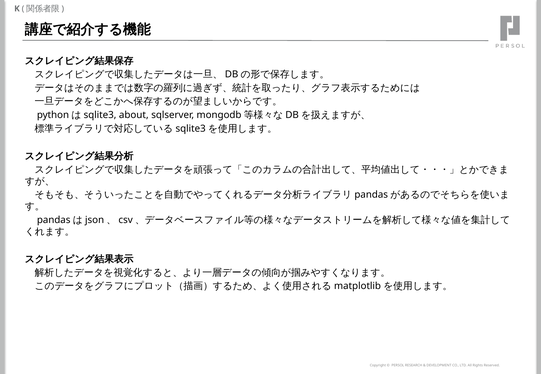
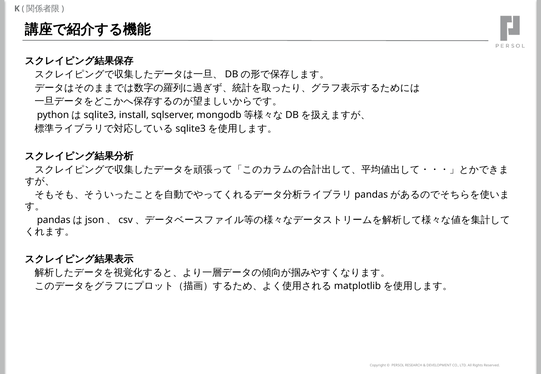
about: about -> install (134, 115)
